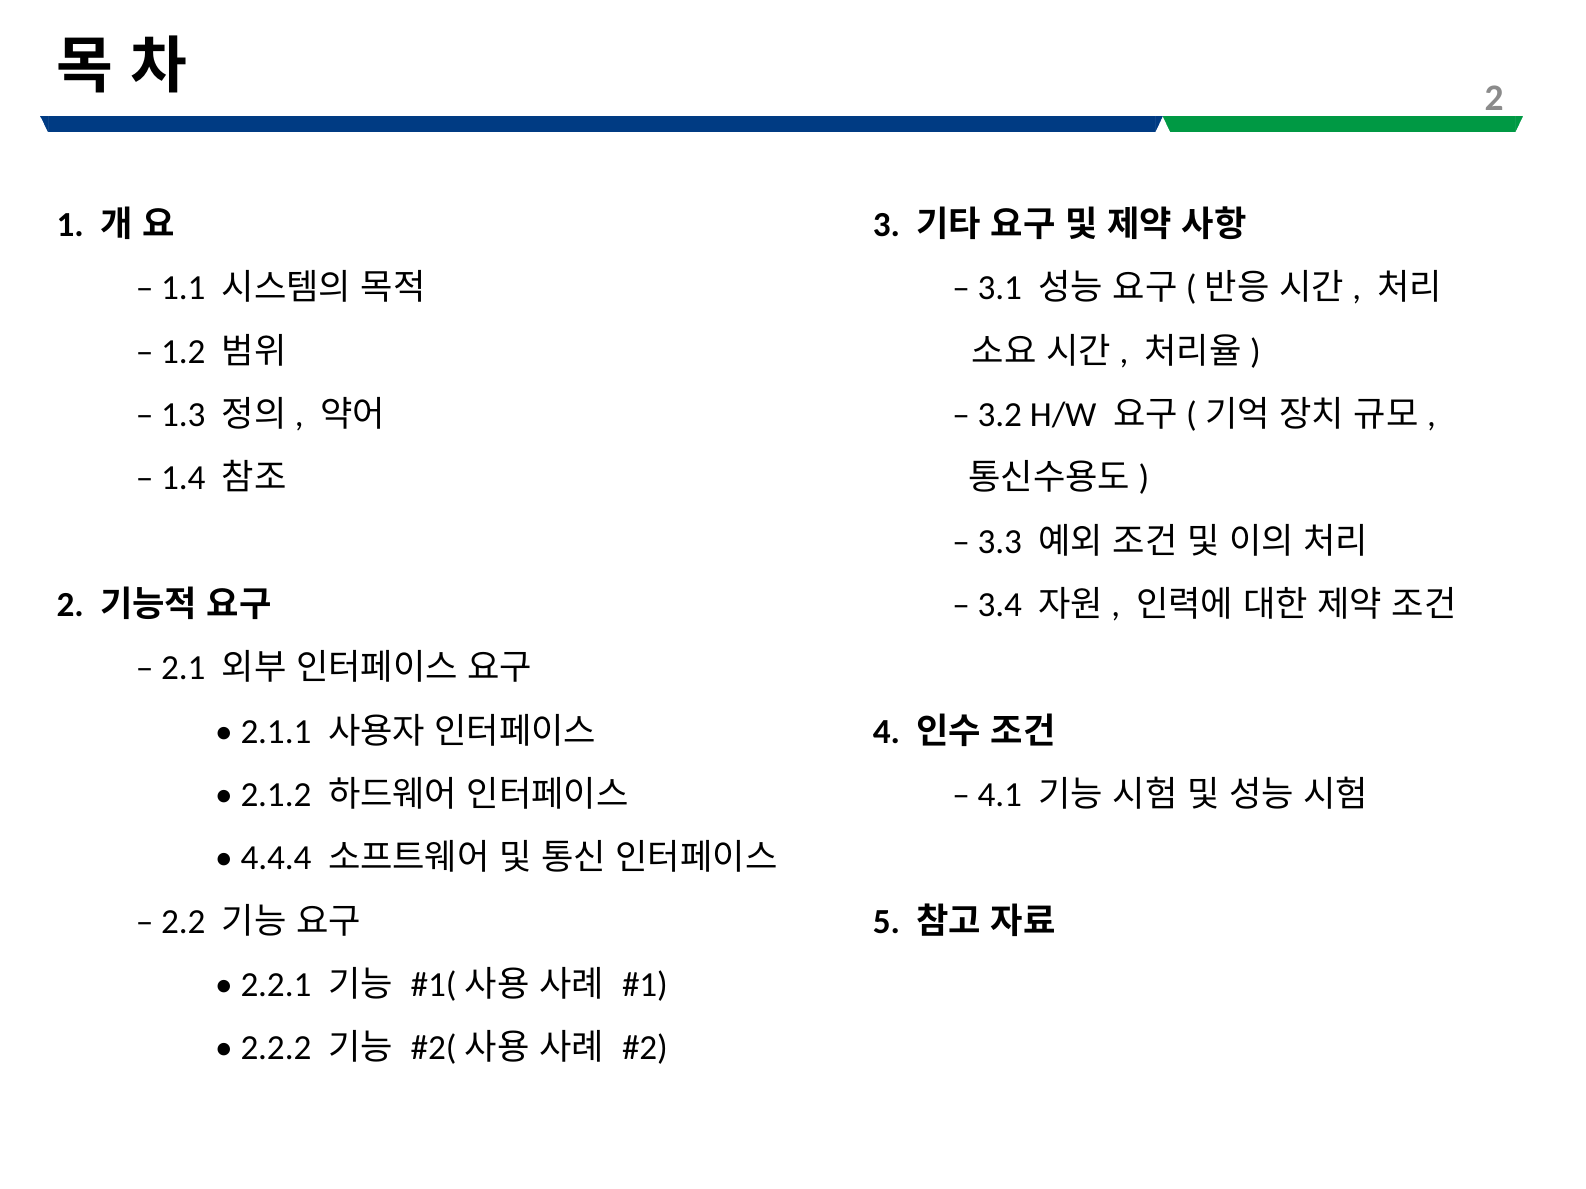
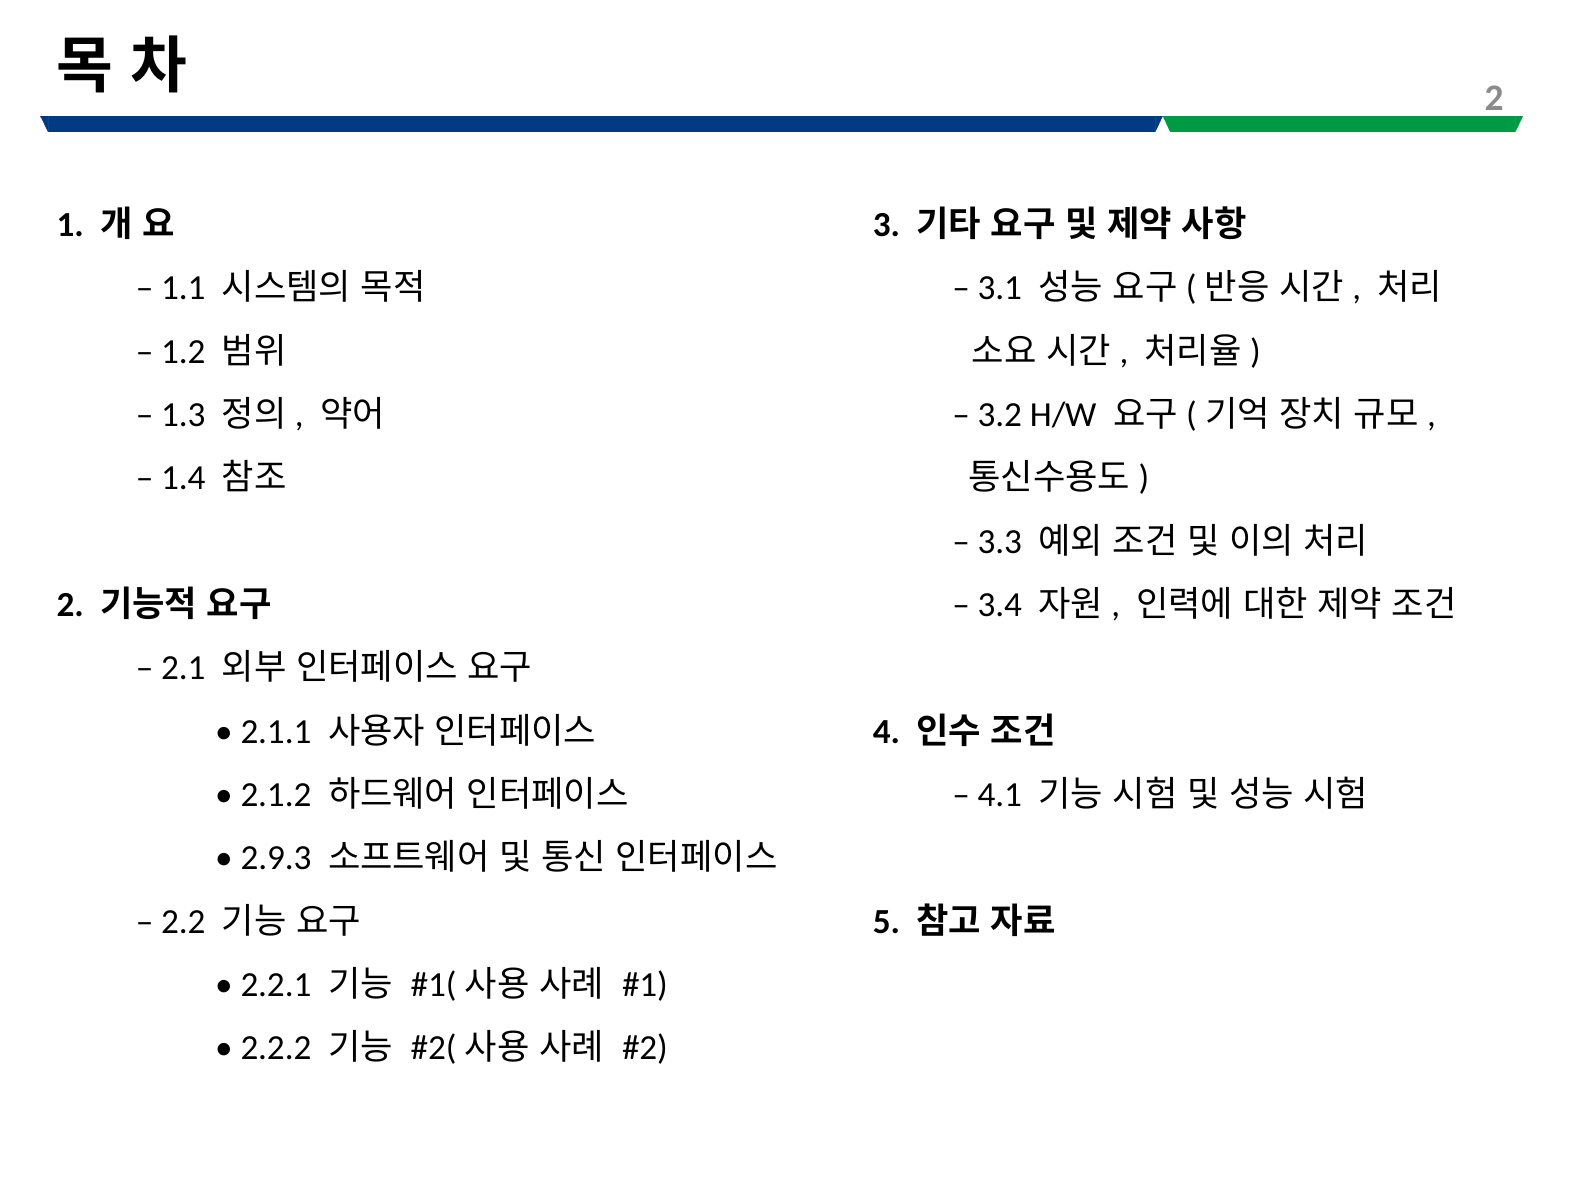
4.4.4: 4.4.4 -> 2.9.3 (276, 859)
